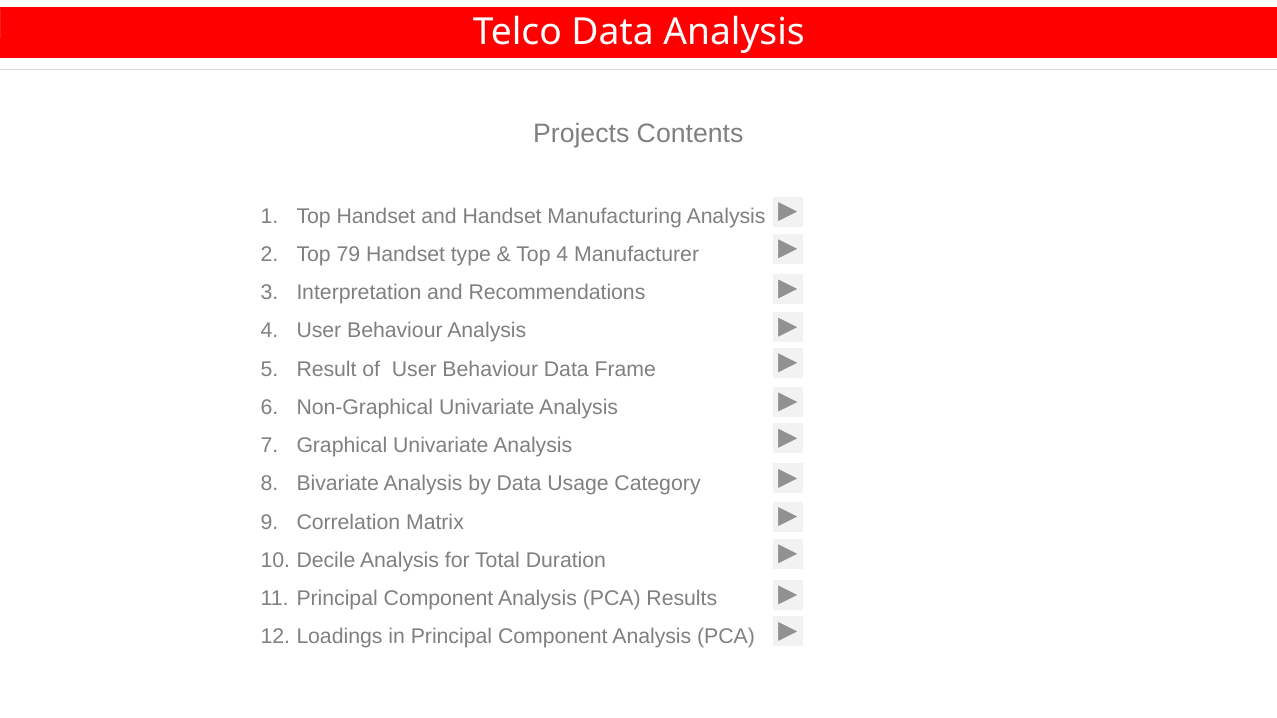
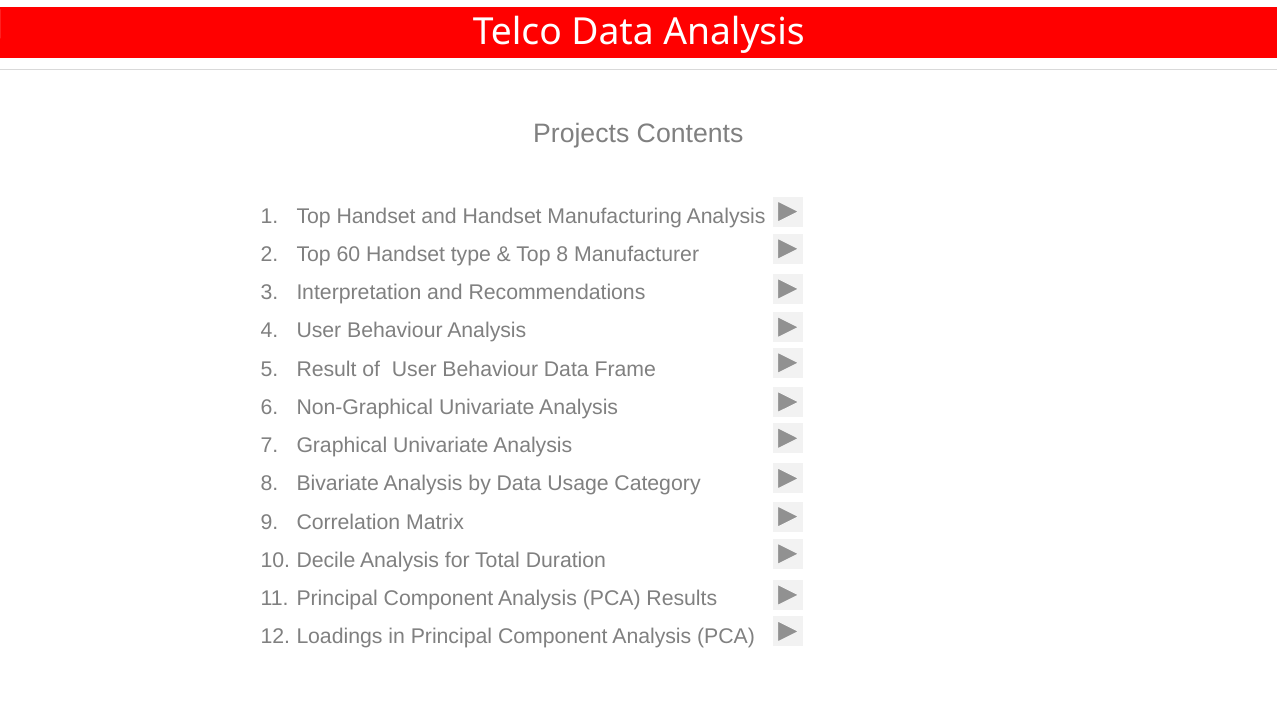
79: 79 -> 60 (348, 254)
Top 4: 4 -> 8 (562, 254)
